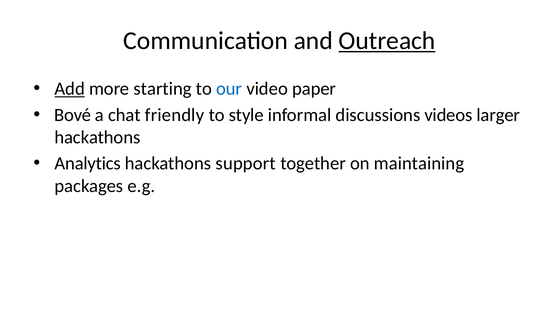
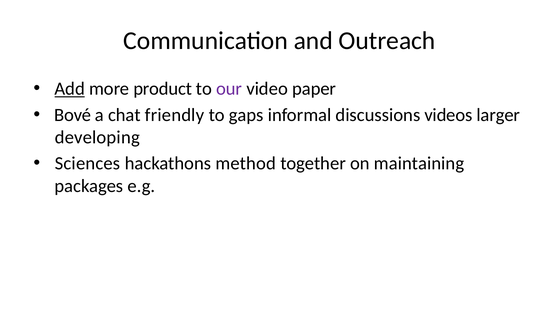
Outreach underline: present -> none (387, 41)
starting: starting -> product (163, 89)
our colour: blue -> purple (229, 89)
style: style -> gaps (246, 115)
hackathons: hackathons -> developing (97, 137)
Analytics: Analytics -> Sciences (88, 163)
support: support -> method (246, 163)
